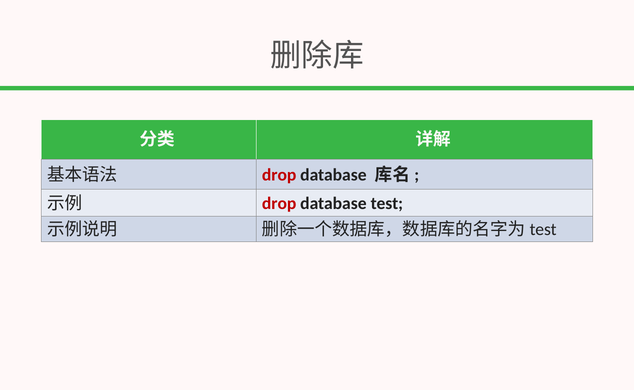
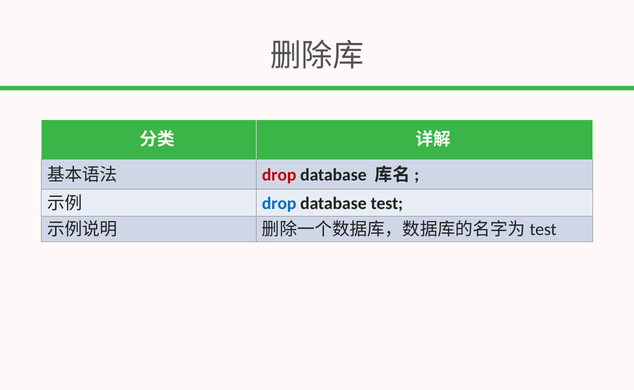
drop colour: red -> blue (279, 203)
